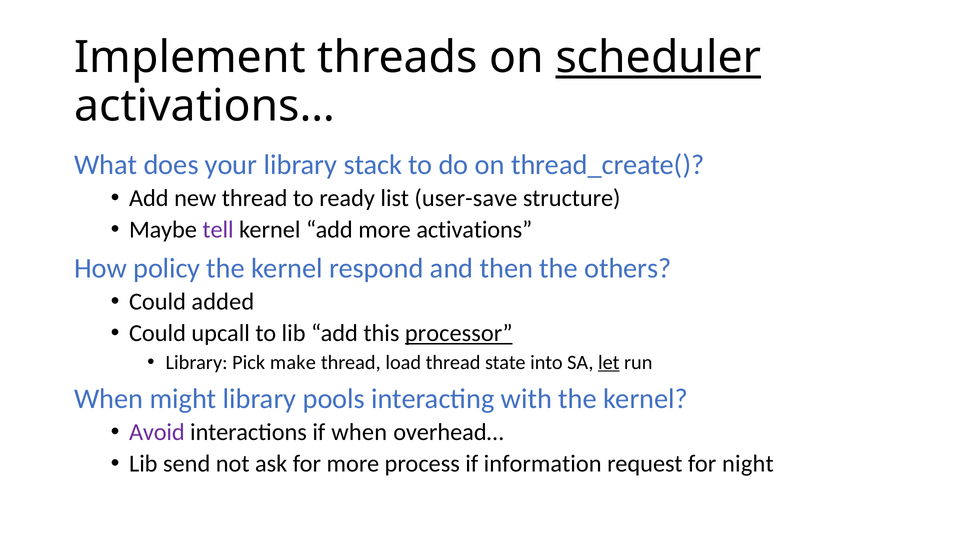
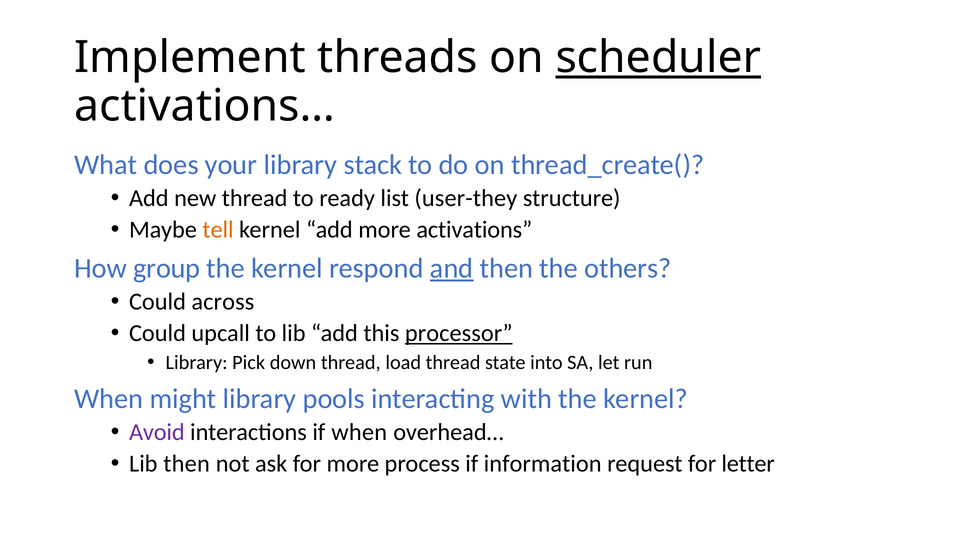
user-save: user-save -> user-they (466, 198)
tell colour: purple -> orange (218, 230)
policy: policy -> group (167, 268)
and underline: none -> present (452, 268)
added: added -> across (223, 302)
make: make -> down (293, 362)
let underline: present -> none (609, 362)
Lib send: send -> then (187, 464)
night: night -> letter (748, 464)
